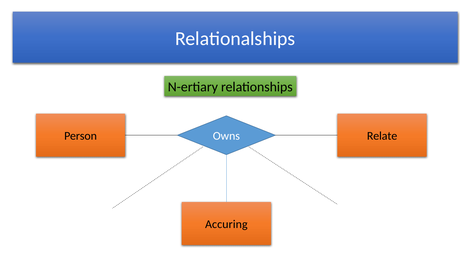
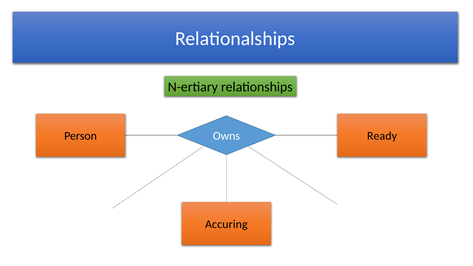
Relate: Relate -> Ready (382, 136)
